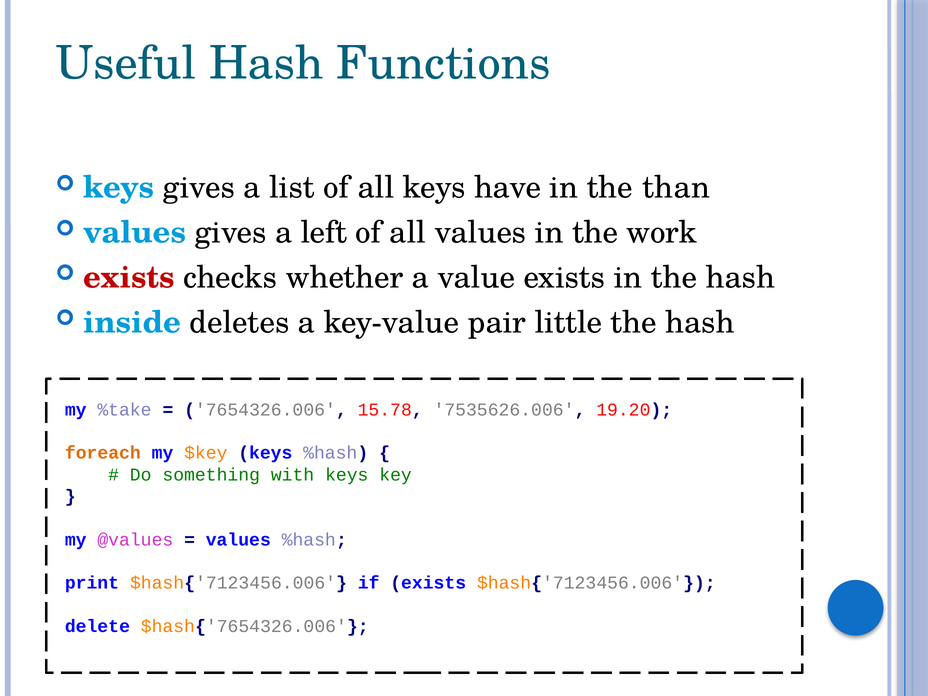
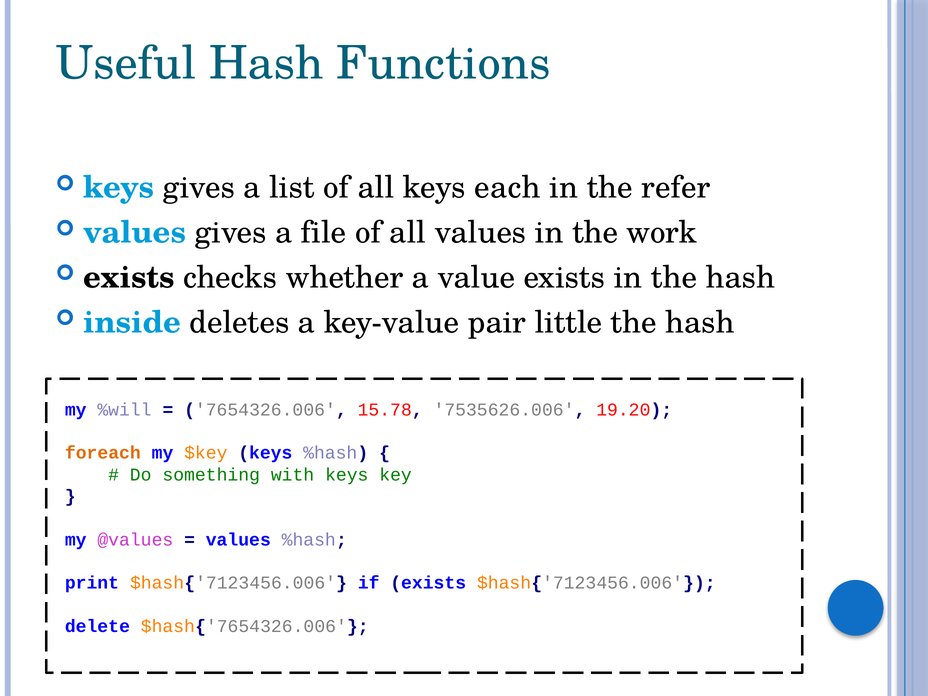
have: have -> each (507, 188)
than: than -> refer (676, 188)
left: left -> file (324, 233)
exists colour: red -> black (129, 277)
%take: %take -> %will (124, 410)
